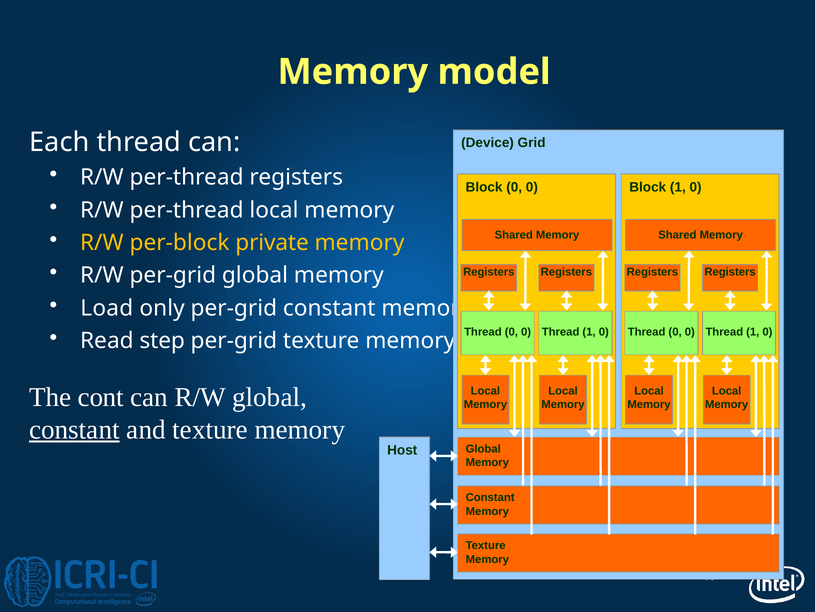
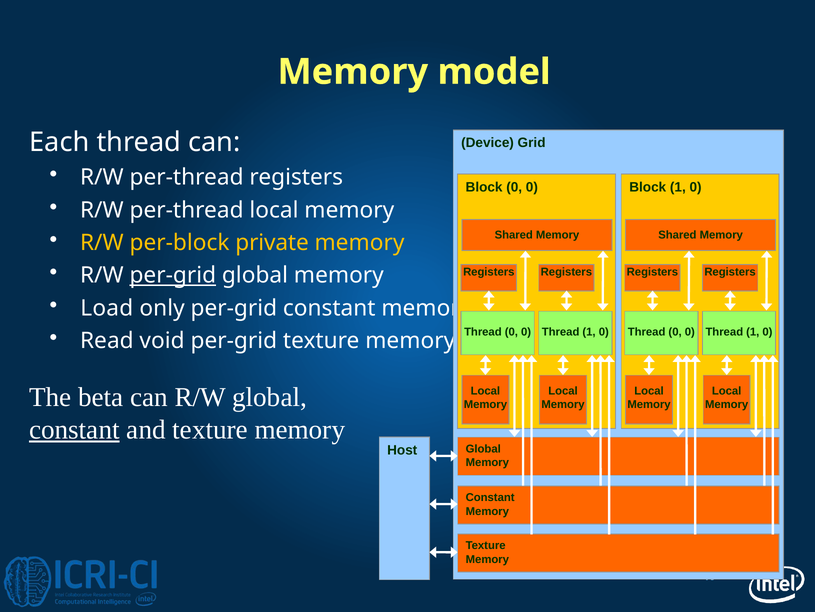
per-grid underline: none -> present (173, 275)
step: step -> void (162, 340)
cont: cont -> beta (101, 397)
